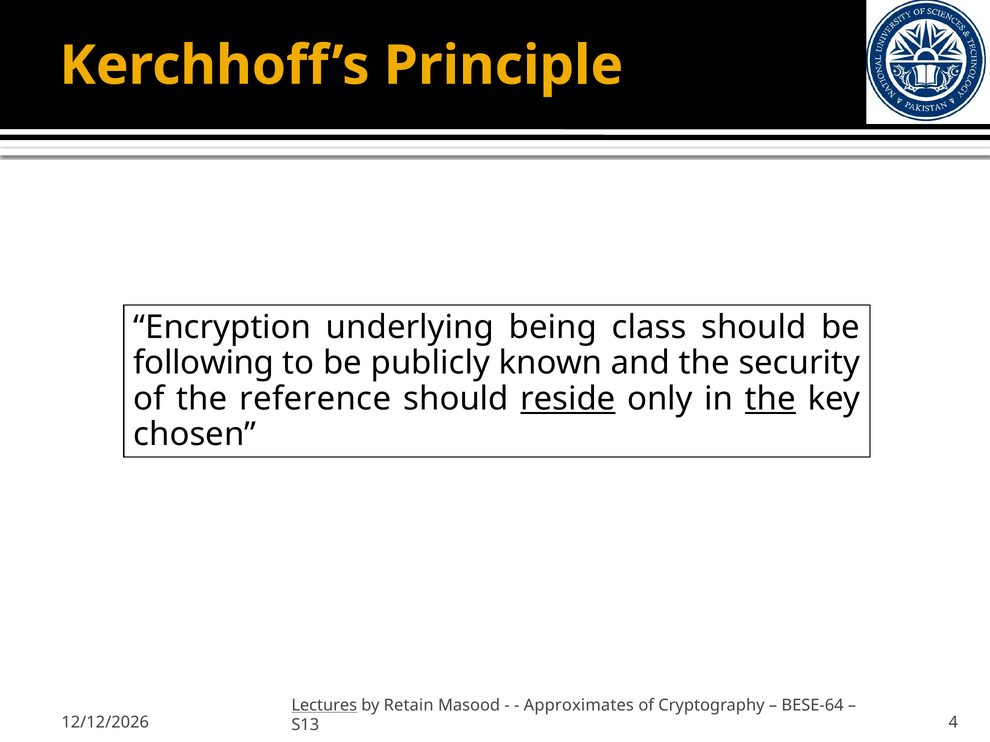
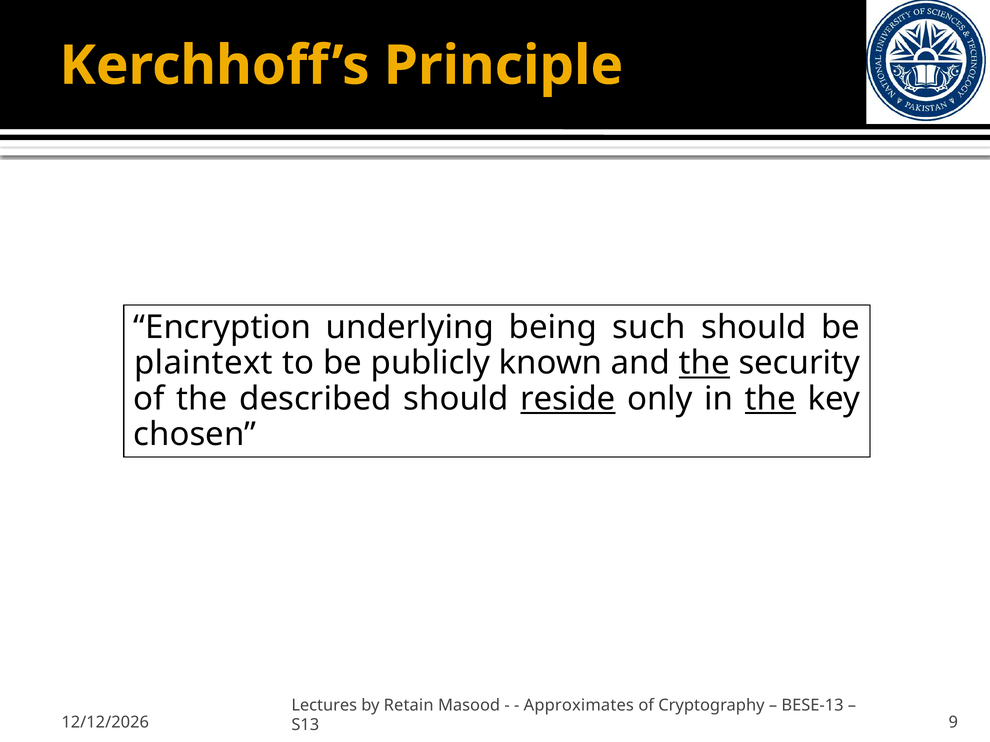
class: class -> such (649, 328)
following: following -> plaintext (203, 363)
the underline: none -> present (704, 363)
reference: reference -> described (315, 399)
Lectures underline: present -> none (324, 706)
BESE-64: BESE-64 -> BESE-13 (813, 706)
4: 4 -> 9 (953, 723)
